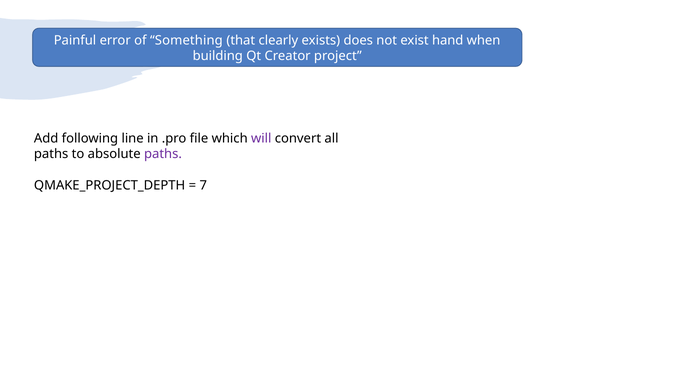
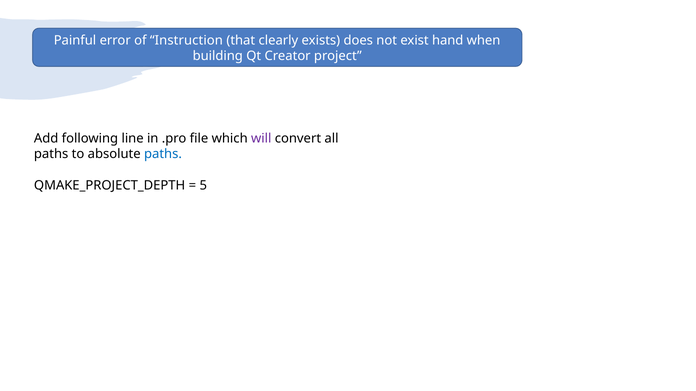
Something: Something -> Instruction (186, 40)
paths colour: purple -> blue (163, 154)
7: 7 -> 5 (203, 186)
